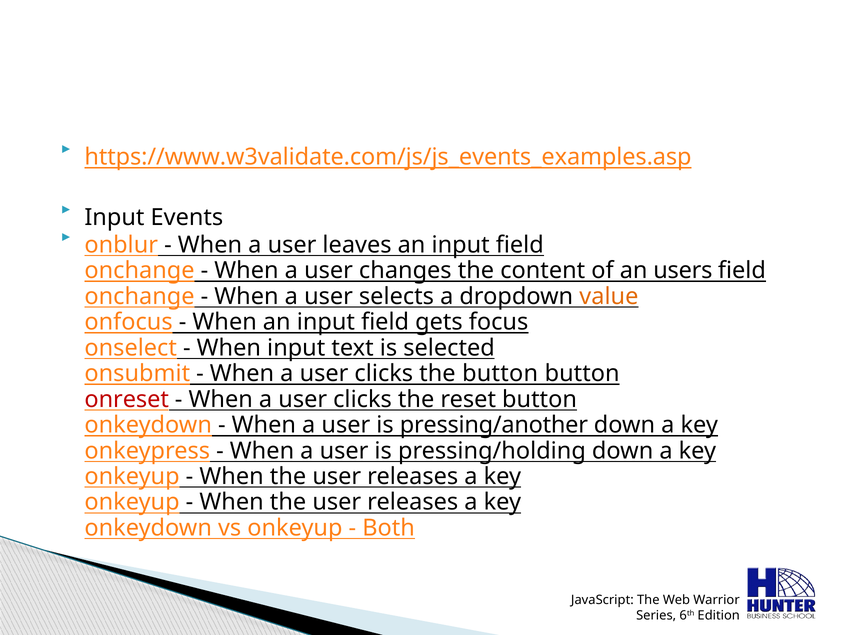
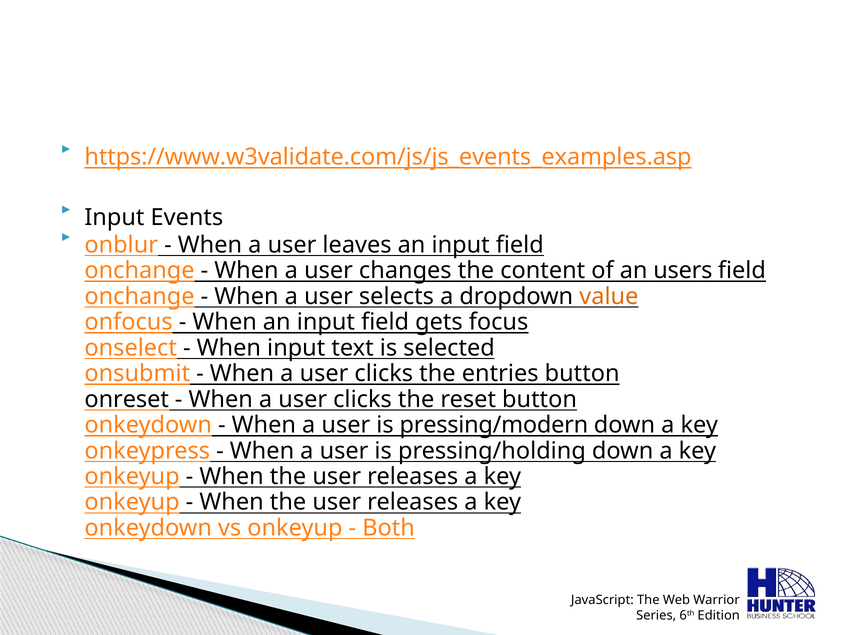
the button: button -> entries (500, 373)
onreset colour: red -> black (127, 399)
pressing/another: pressing/another -> pressing/modern (494, 425)
